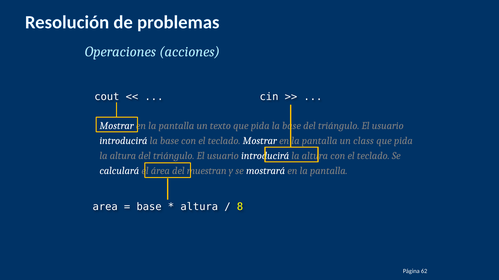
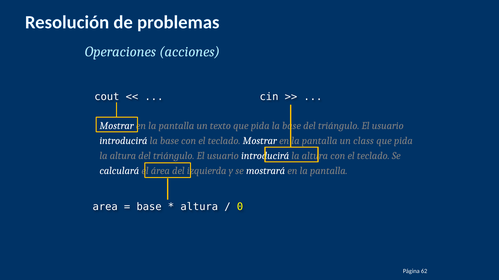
muestran: muestran -> izquierda (207, 171)
8: 8 -> 0 (240, 207)
